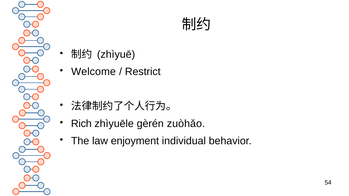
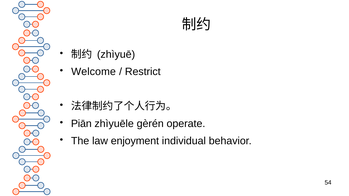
Rich: Rich -> Piān (81, 124)
zuòhǎo: zuòhǎo -> operate (186, 124)
